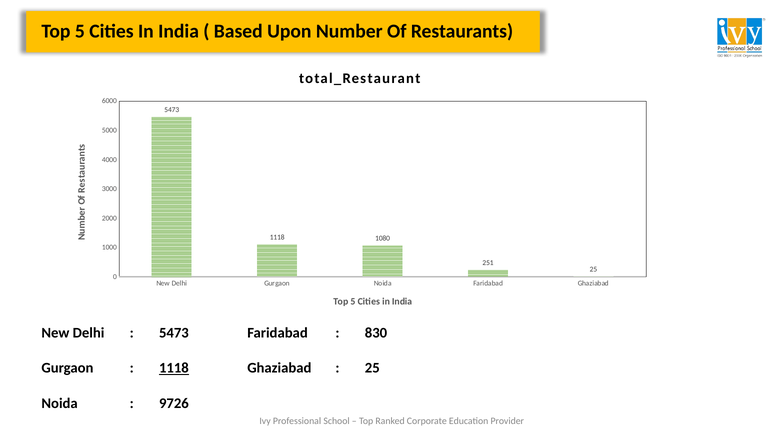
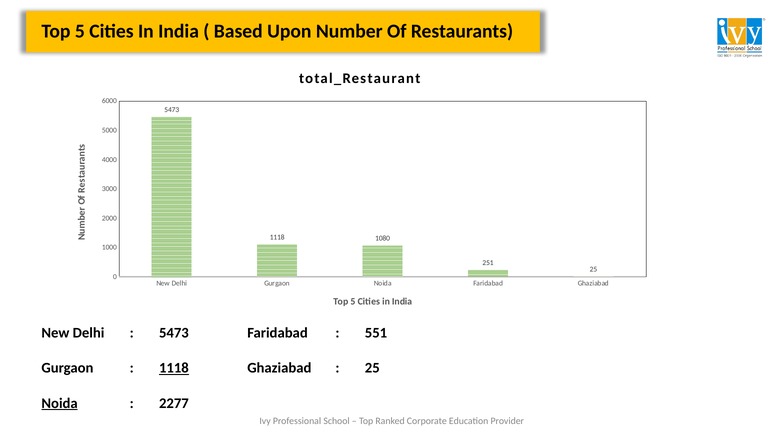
830: 830 -> 551 (376, 333)
Noida underline: none -> present (60, 403)
9726: 9726 -> 2277 (174, 403)
